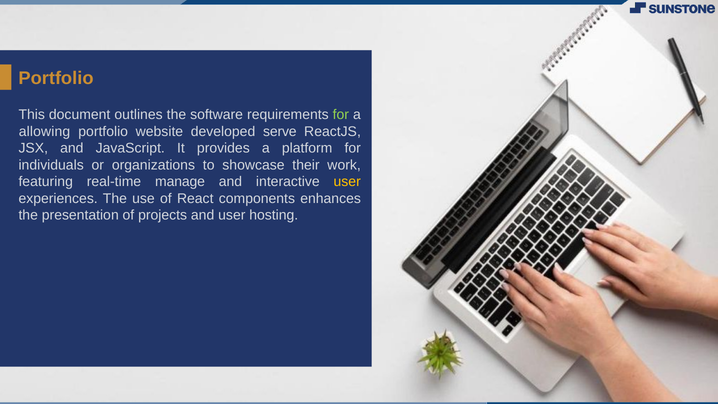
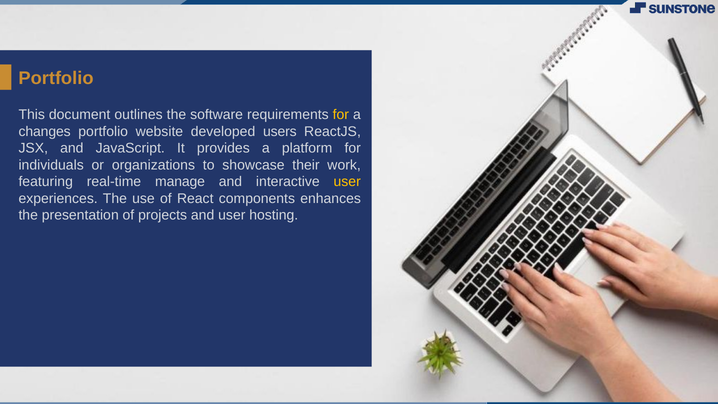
for colour: light green -> yellow (341, 115)
allowing: allowing -> changes (45, 131)
serve: serve -> users (280, 131)
